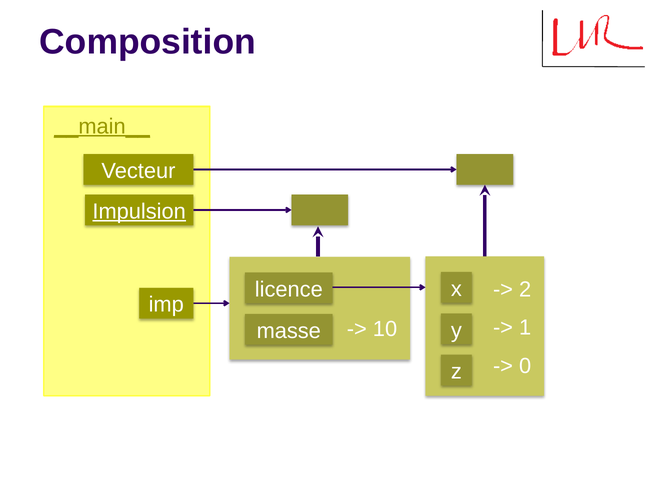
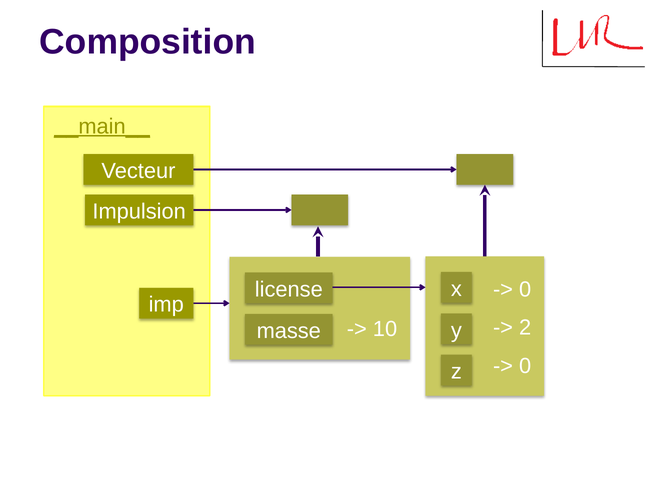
Impulsion underline: present -> none (139, 211)
2: 2 -> 0 (525, 289)
licence: licence -> license (289, 289)
1: 1 -> 2 (525, 327)
